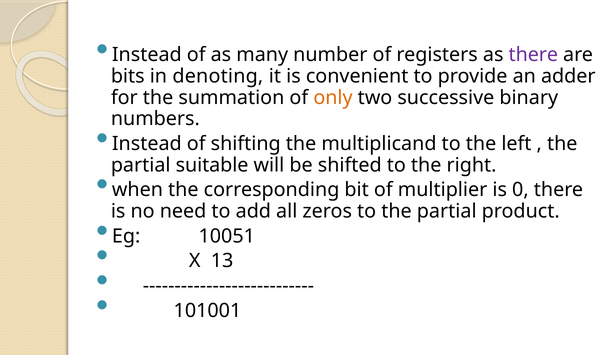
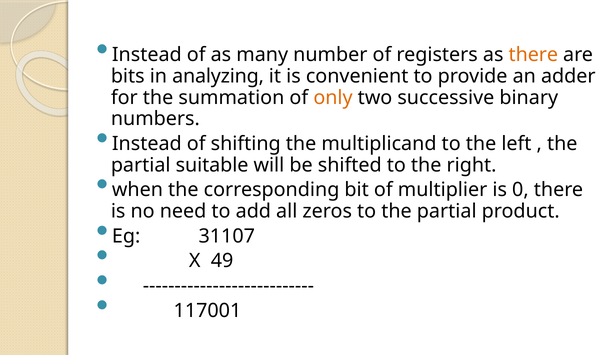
there colour: purple -> orange (533, 55)
denoting: denoting -> analyzing (218, 76)
10051: 10051 -> 31107 (227, 236)
13: 13 -> 49 (222, 261)
101001: 101001 -> 117001 (207, 311)
